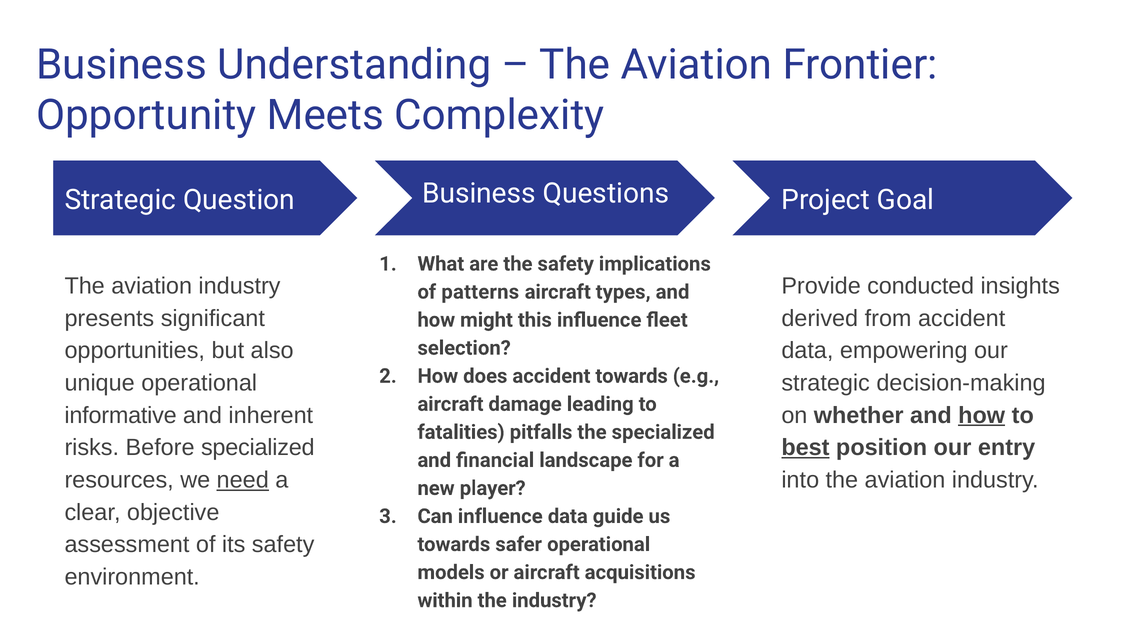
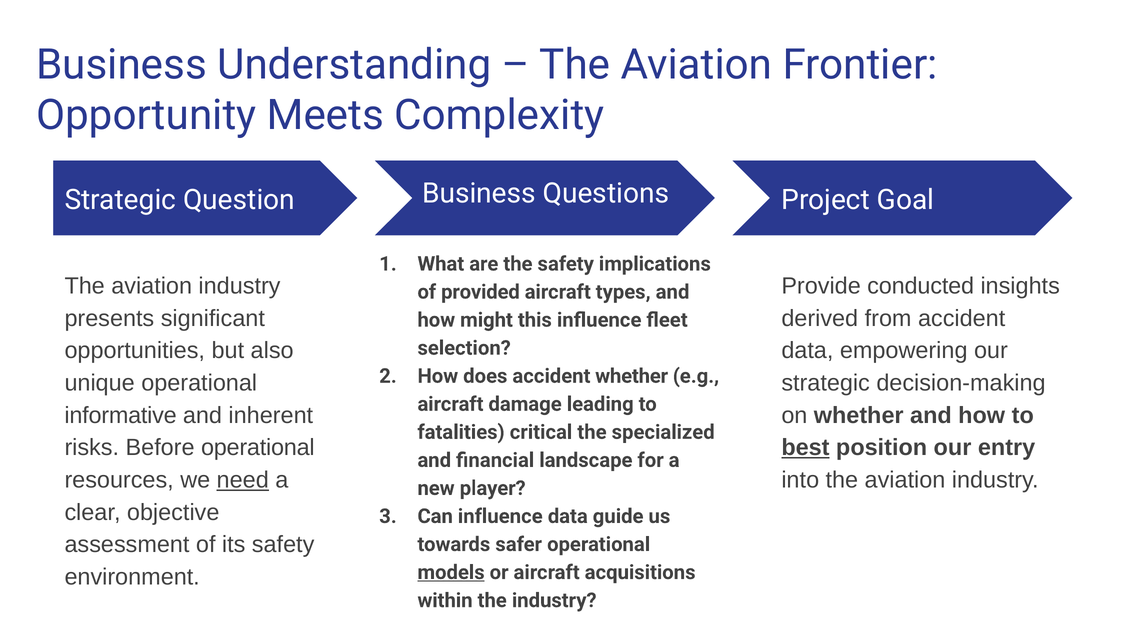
patterns: patterns -> provided (480, 292)
accident towards: towards -> whether (632, 376)
how underline: present -> none (982, 416)
pitfalls: pitfalls -> critical (541, 432)
Before specialized: specialized -> operational (258, 448)
models underline: none -> present (451, 573)
